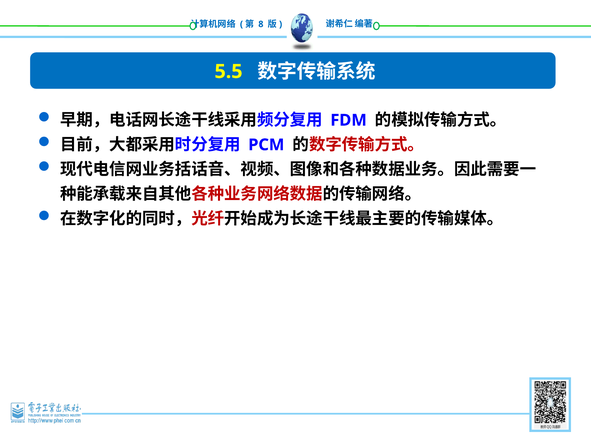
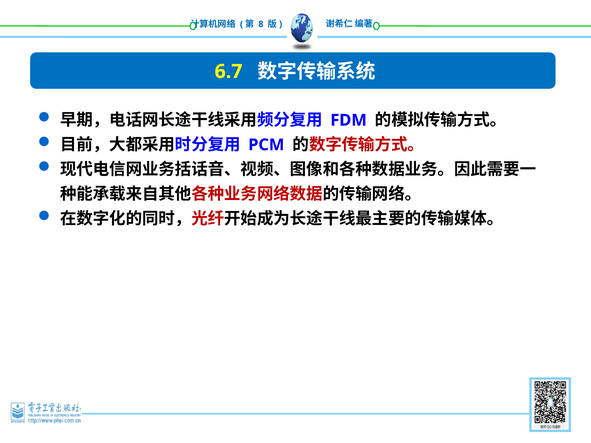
5.5: 5.5 -> 6.7 (229, 72)
